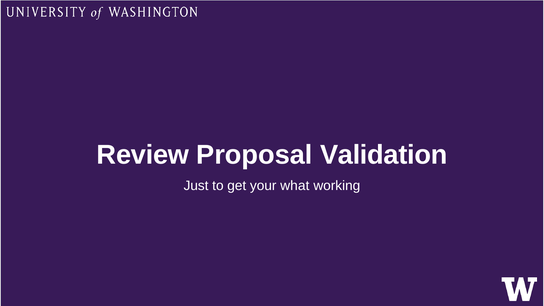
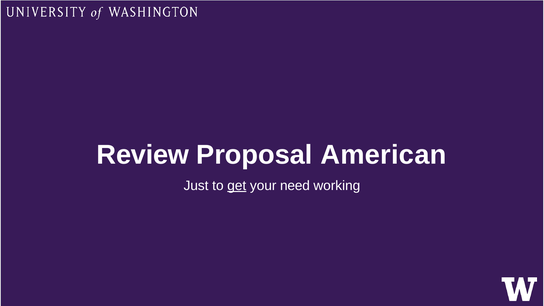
Validation: Validation -> American (383, 155)
get underline: none -> present (237, 186)
what: what -> need (295, 186)
